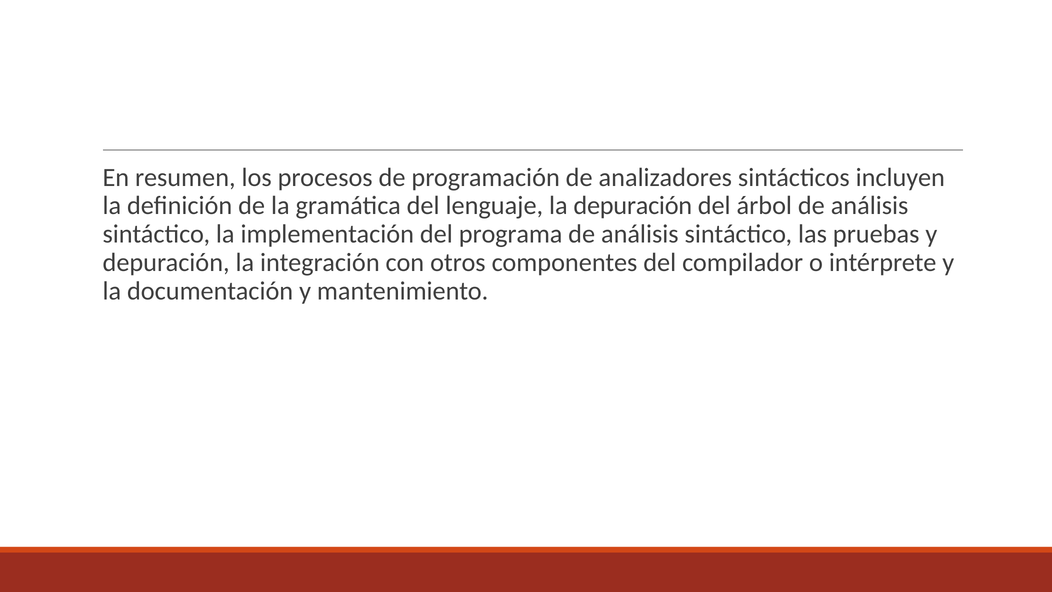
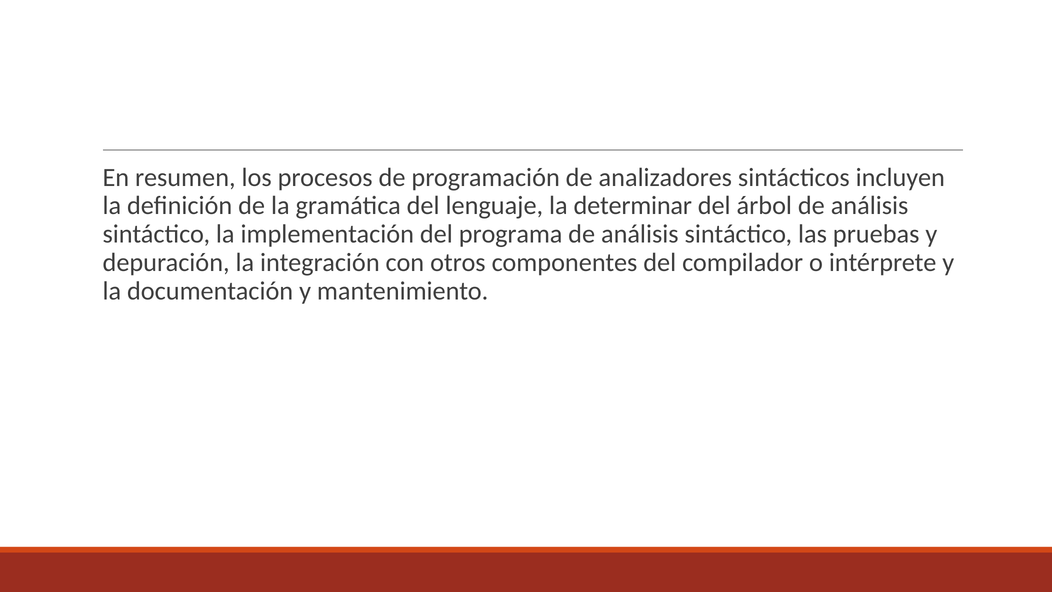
la depuración: depuración -> determinar (633, 206)
